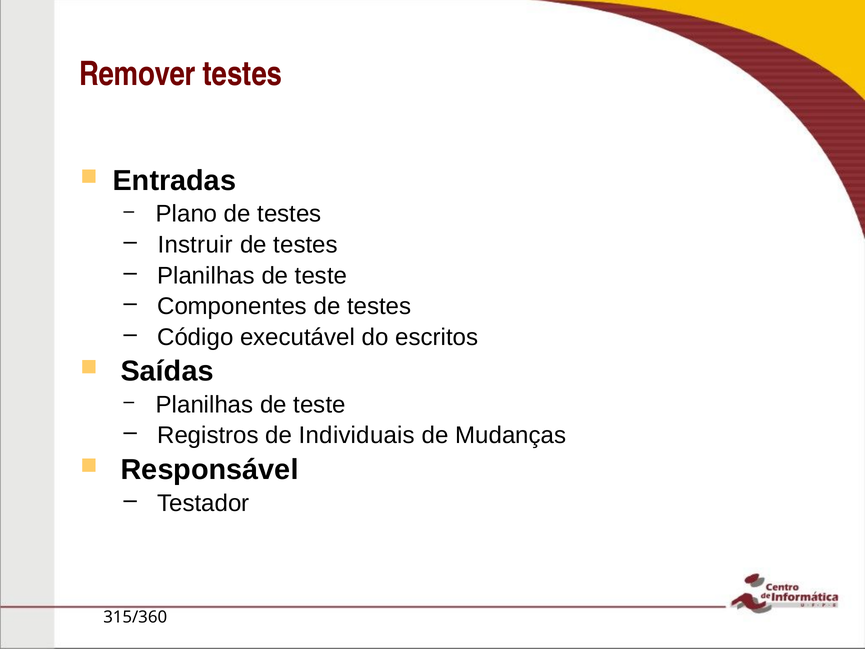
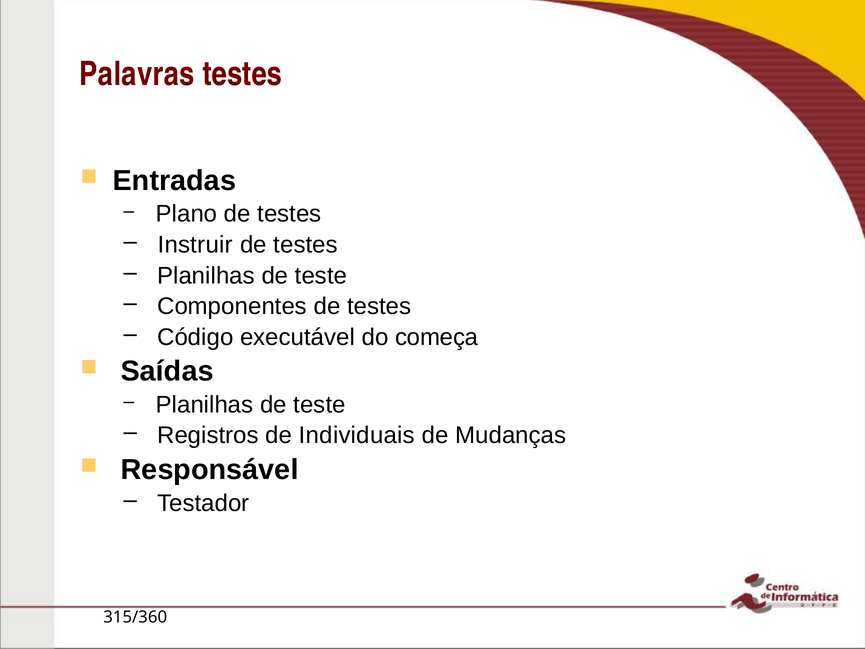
Remover: Remover -> Palavras (137, 74)
escritos: escritos -> começa (437, 337)
